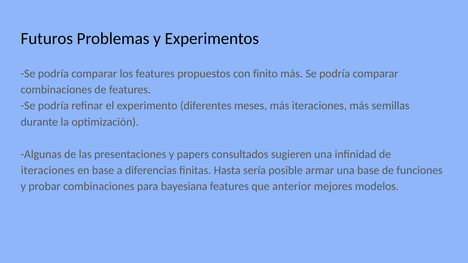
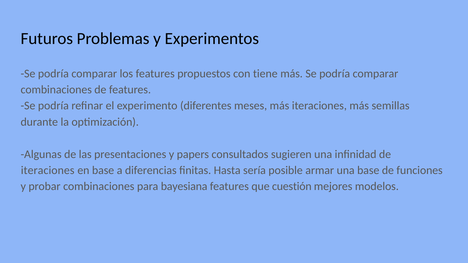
finito: finito -> tiene (265, 74)
anterior: anterior -> cuestión (292, 187)
